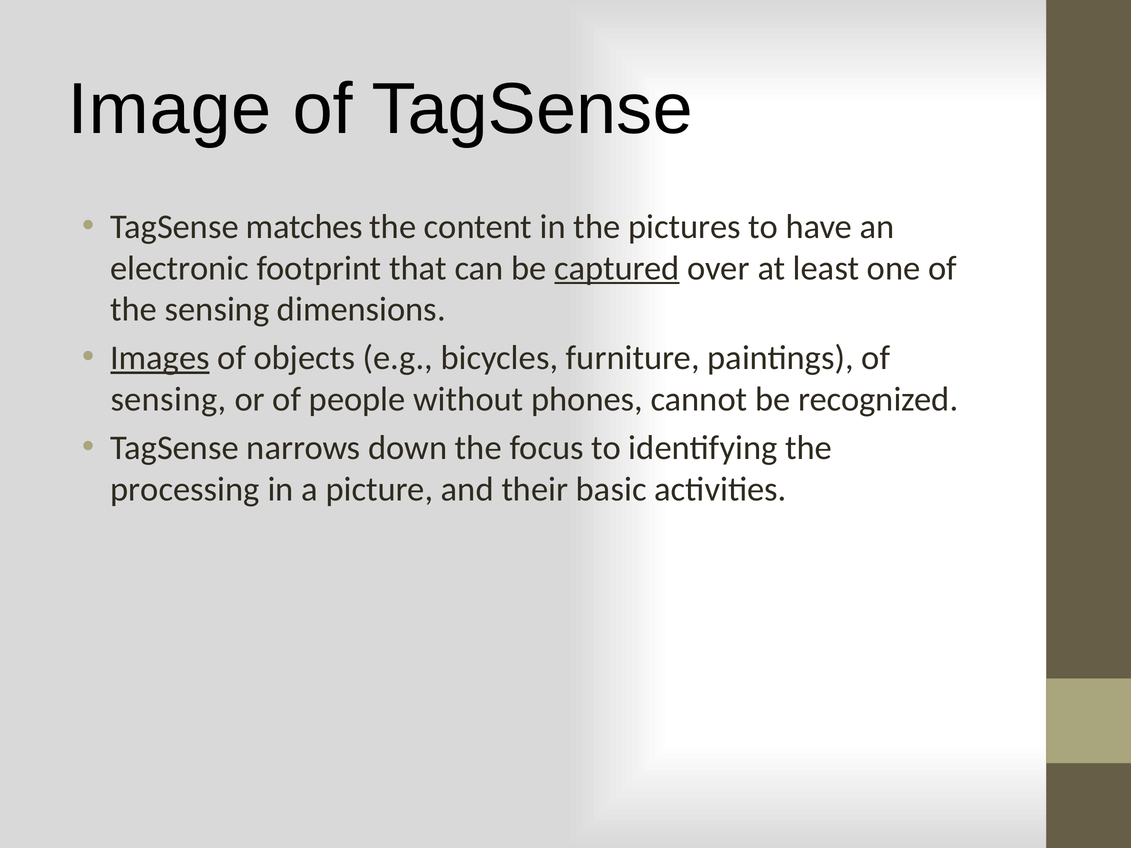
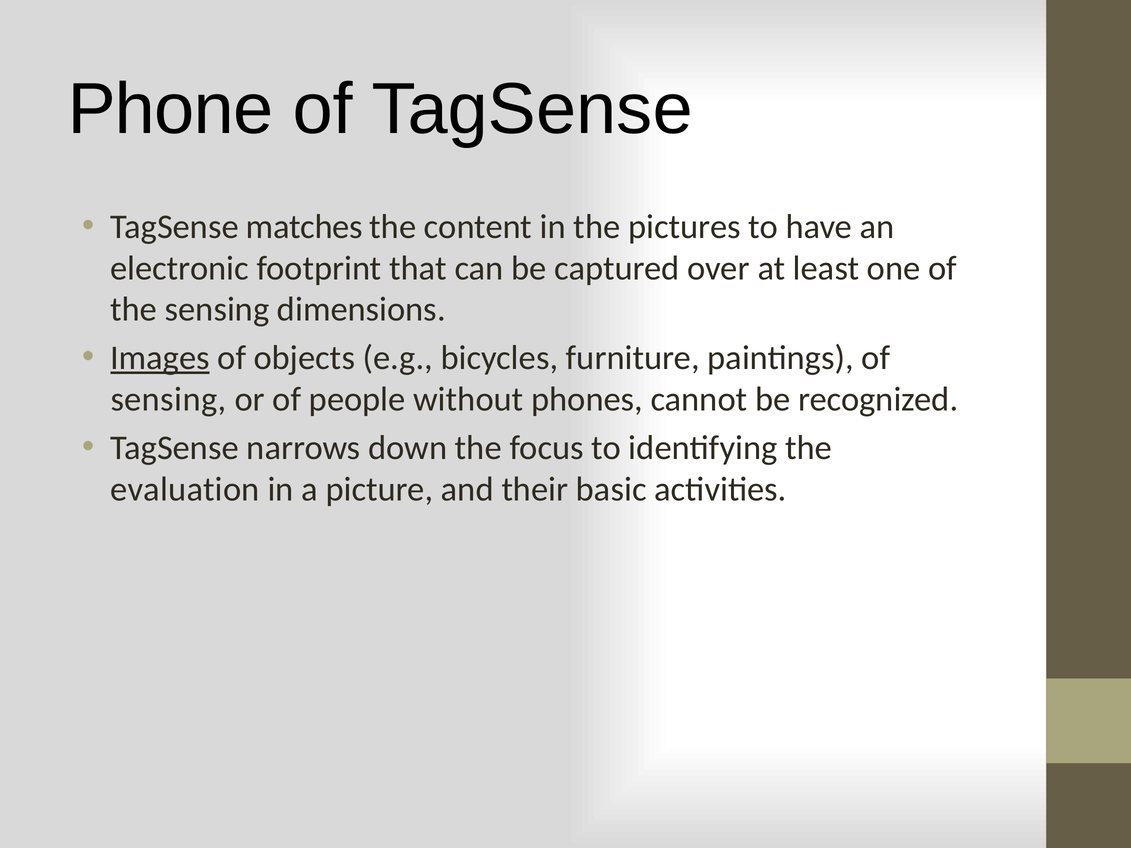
Image: Image -> Phone (171, 110)
captured underline: present -> none (617, 268)
processing: processing -> evaluation (185, 489)
